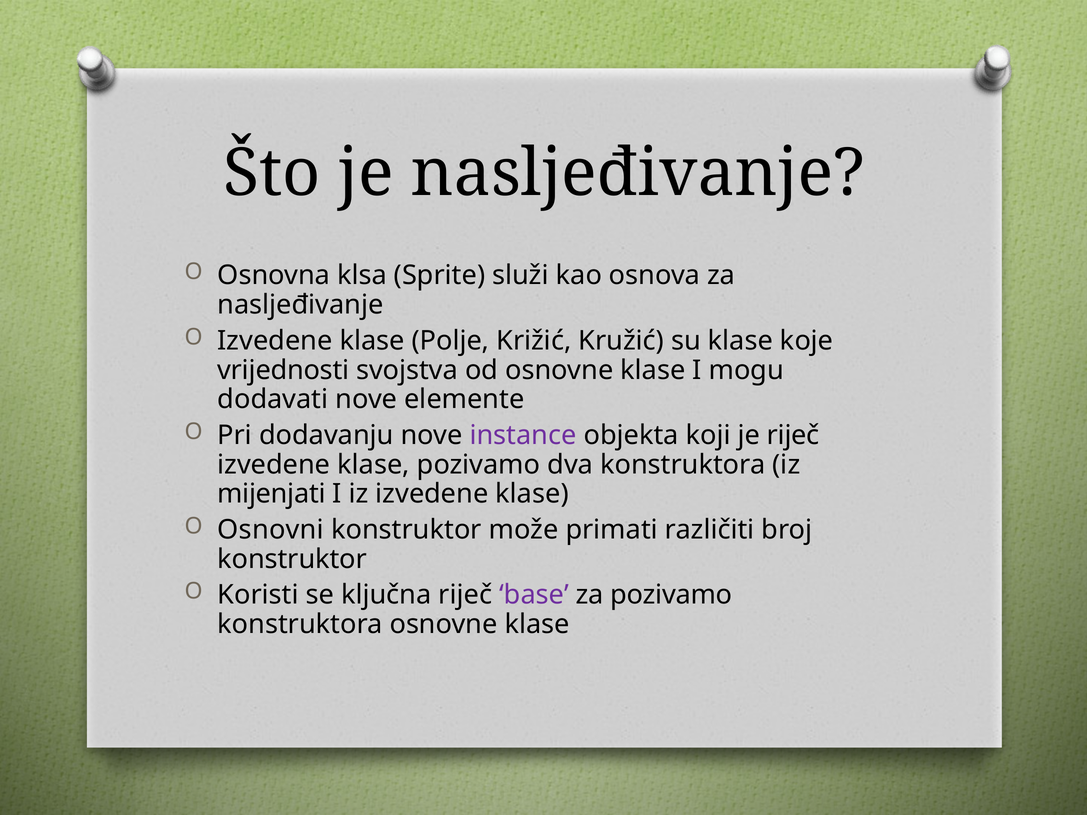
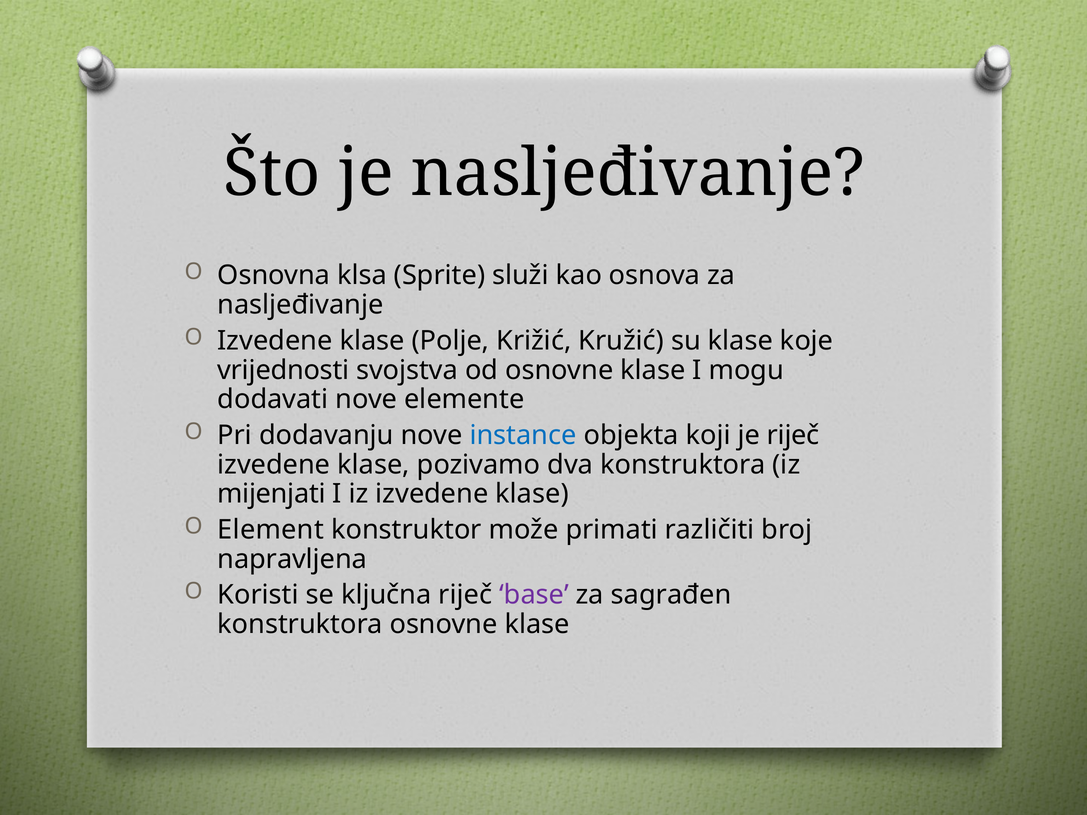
instance colour: purple -> blue (523, 435)
Osnovni: Osnovni -> Element (271, 530)
konstruktor: konstruktor -> napravljena (292, 559)
za pozivamo: pozivamo -> sagrađen (671, 595)
